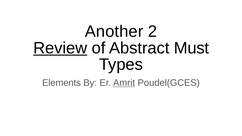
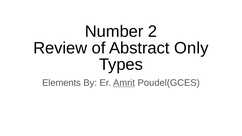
Another: Another -> Number (114, 32)
Review underline: present -> none (60, 48)
Must: Must -> Only (191, 48)
